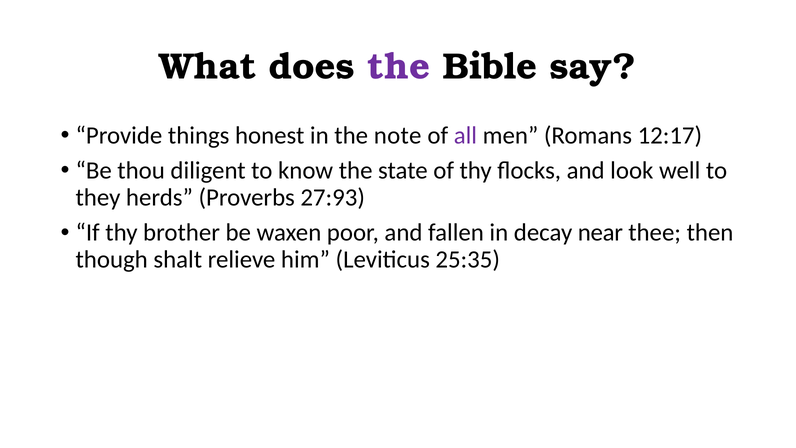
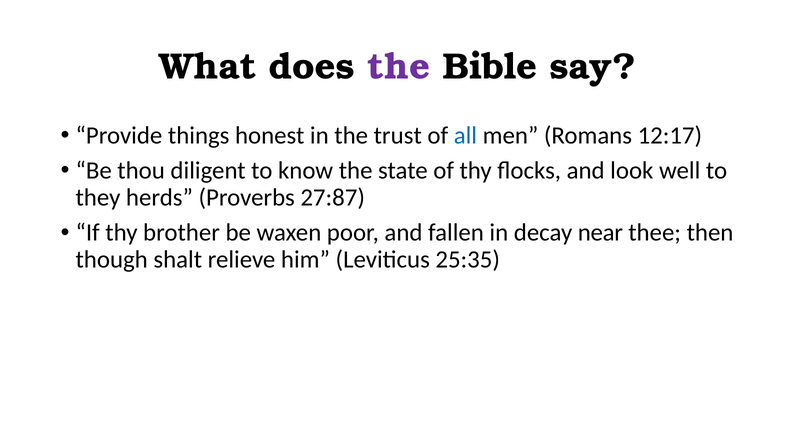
note: note -> trust (398, 135)
all colour: purple -> blue (465, 135)
27:93: 27:93 -> 27:87 (333, 197)
